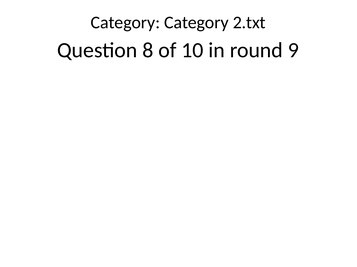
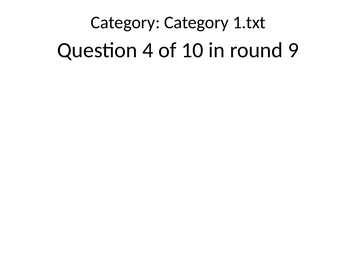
2.txt: 2.txt -> 1.txt (249, 23)
8: 8 -> 4 (148, 50)
